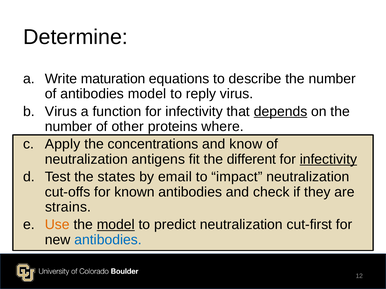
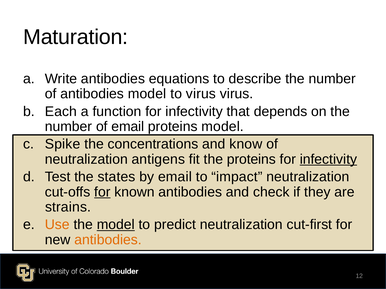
Determine: Determine -> Maturation (76, 37)
Write maturation: maturation -> antibodies (113, 79)
to reply: reply -> virus (201, 94)
Virus: Virus -> Each (61, 112)
depends underline: present -> none (280, 112)
of other: other -> email (128, 127)
proteins where: where -> model (223, 127)
Apply: Apply -> Spike (63, 144)
the different: different -> proteins (251, 159)
for underline: none -> present (102, 192)
antibodies colour: blue -> orange (108, 240)
